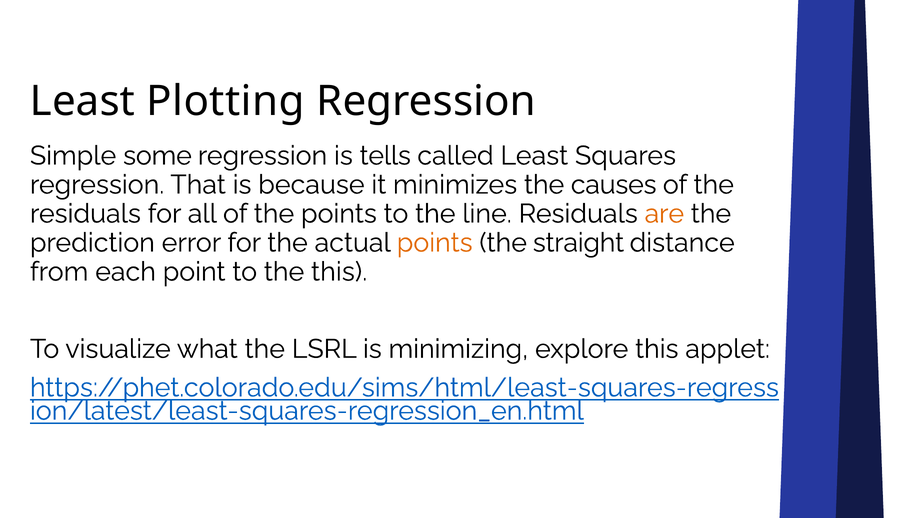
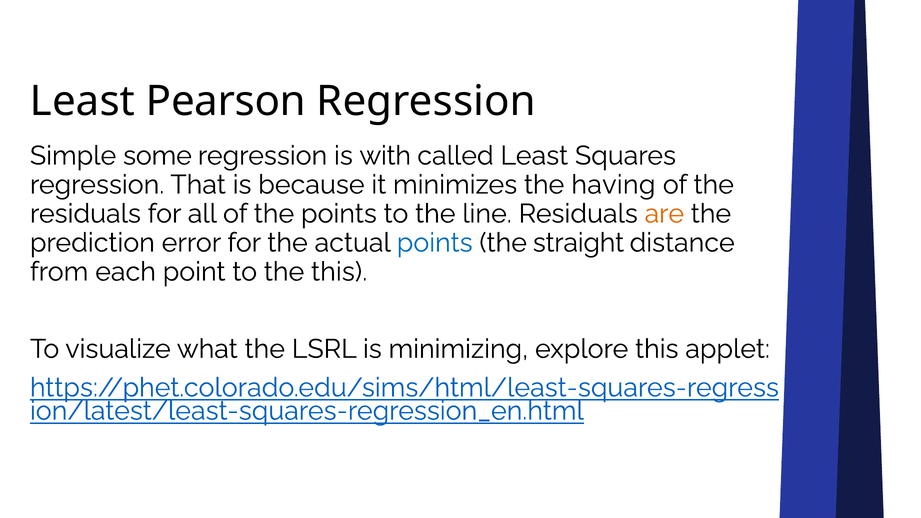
Plotting: Plotting -> Pearson (226, 101)
tells: tells -> with (385, 156)
causes: causes -> having (613, 185)
points colour: orange -> blue (435, 243)
